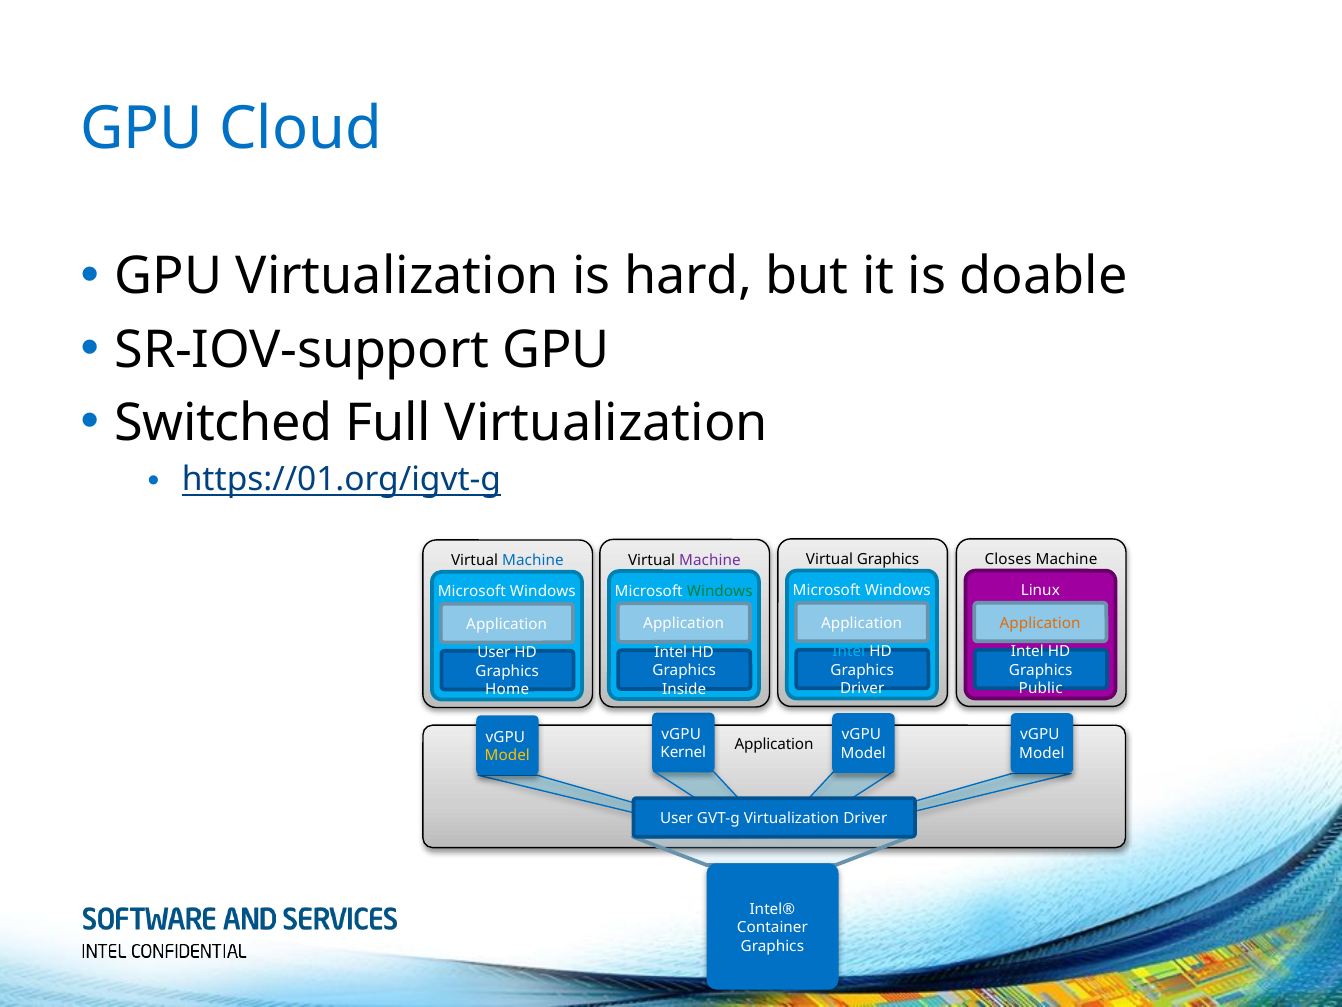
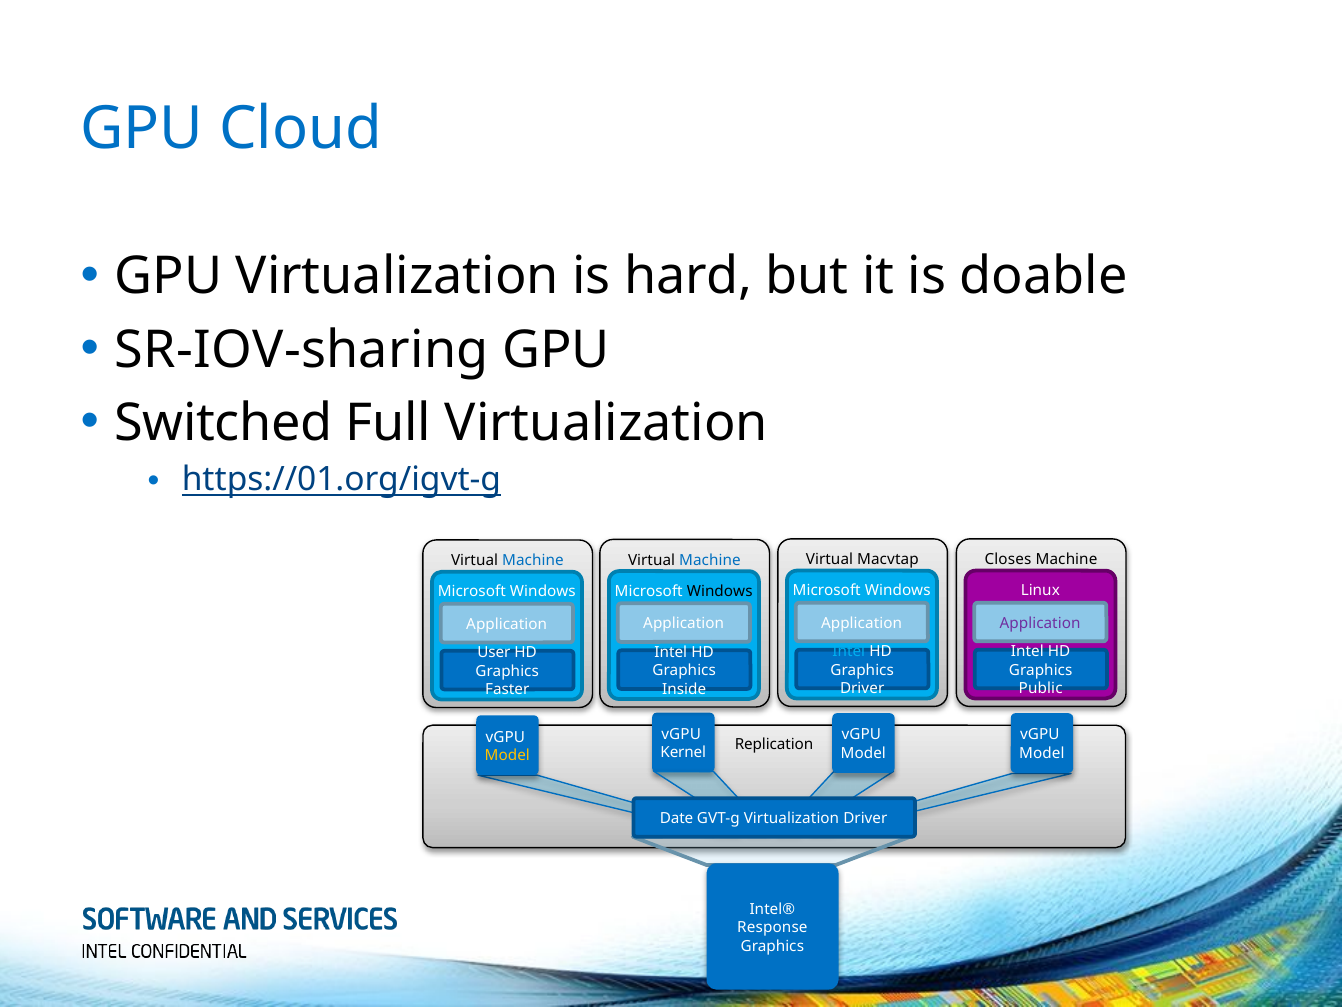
SR-IOV-support: SR-IOV-support -> SR-IOV-sharing (302, 350)
Virtual Graphics: Graphics -> Macvtap (888, 559)
Machine colour: purple -> blue (710, 560)
Windows colour: green -> black (720, 591)
Application colour: orange -> purple (1040, 623)
Home: Home -> Faster (507, 689)
Application: Application -> Replication (774, 745)
User: User -> Date (677, 818)
Container: Container -> Response (772, 927)
